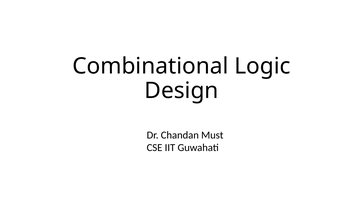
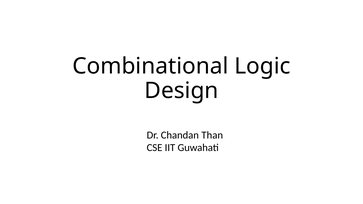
Must: Must -> Than (212, 135)
